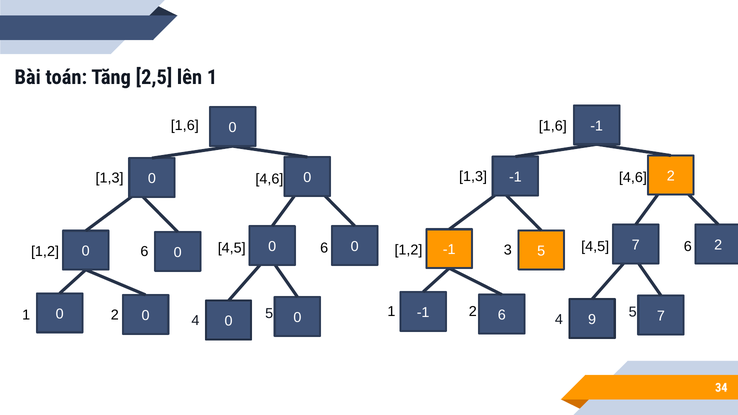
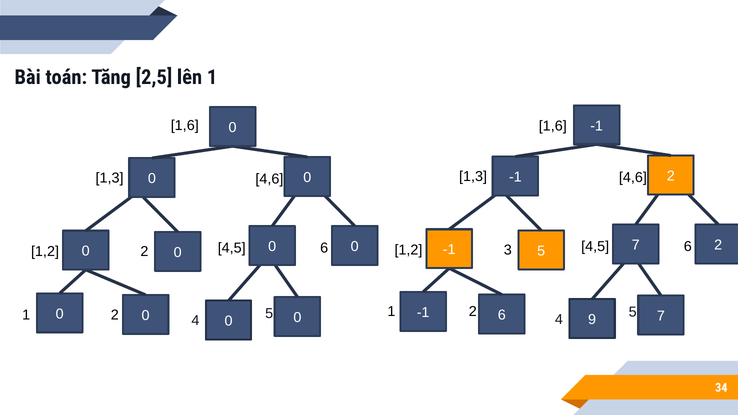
1,2 6: 6 -> 2 (144, 252)
